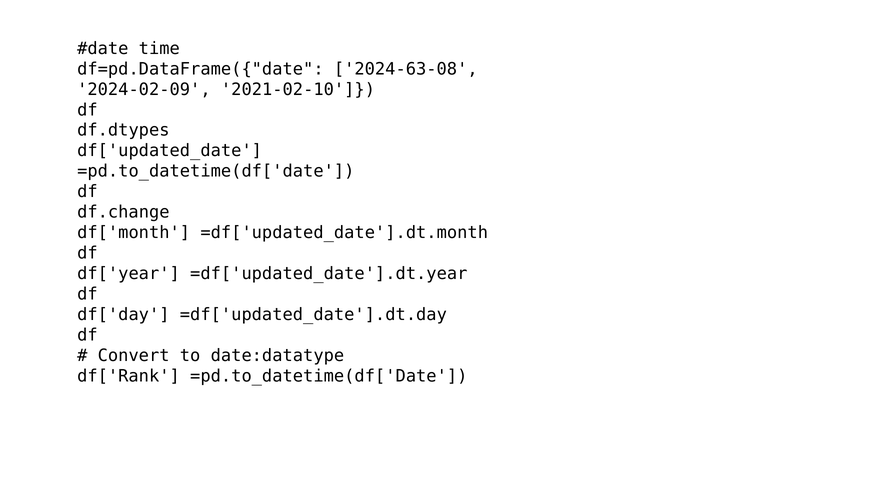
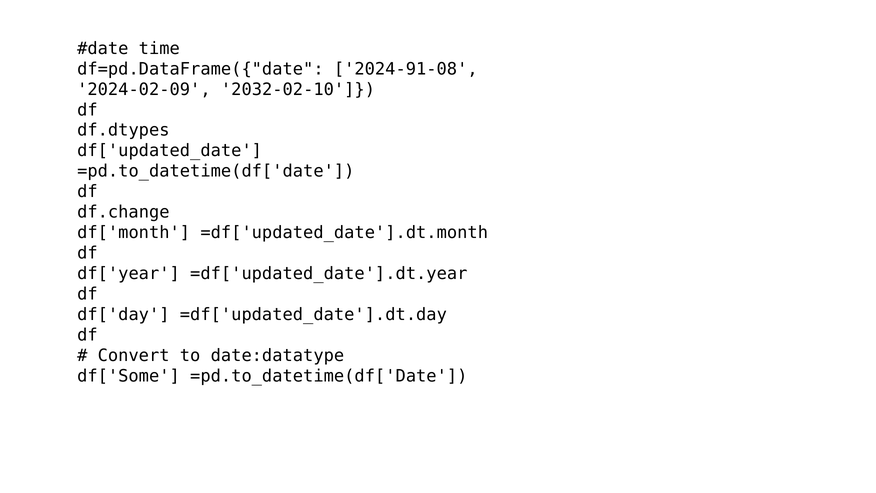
2024-63-08: 2024-63-08 -> 2024-91-08 (406, 69)
2021-02-10: 2021-02-10 -> 2032-02-10 (298, 89)
df['Rank: df['Rank -> df['Some (128, 376)
